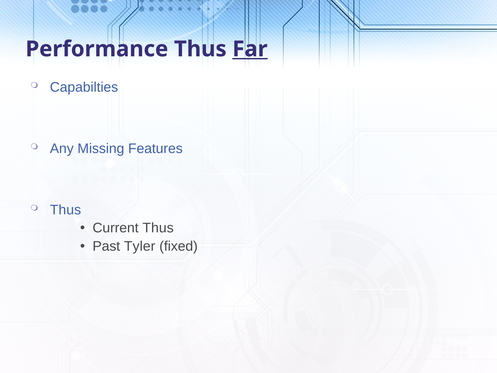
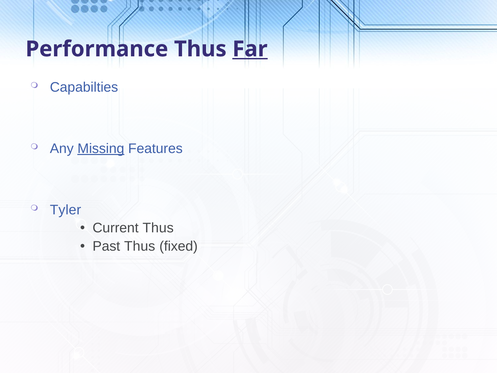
Missing underline: none -> present (101, 148)
Thus: Thus -> Tyler (66, 210)
Past Tyler: Tyler -> Thus (140, 246)
